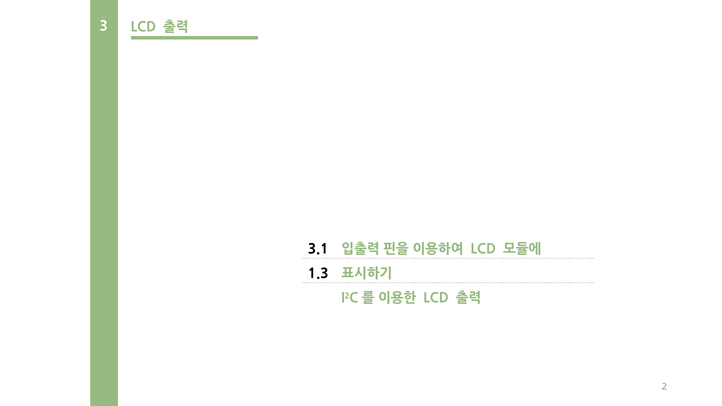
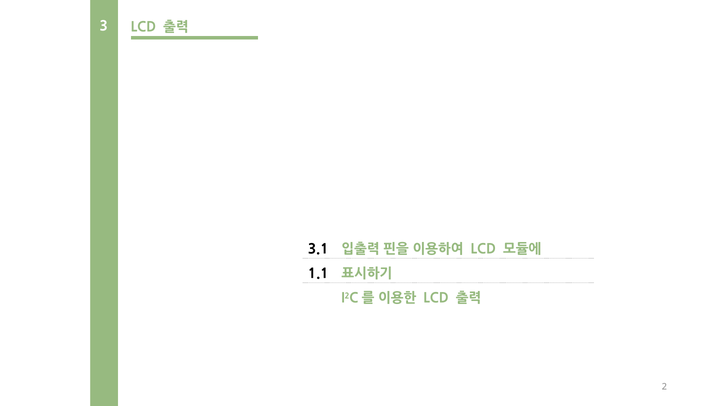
1.3: 1.3 -> 1.1 (318, 274)
